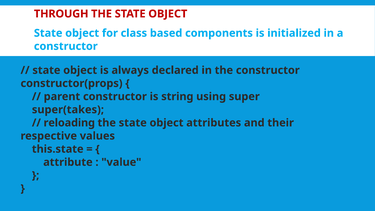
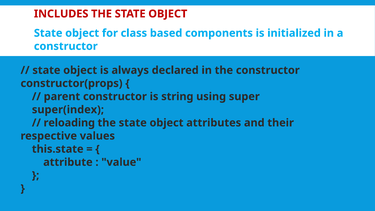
THROUGH: THROUGH -> INCLUDES (61, 14)
super(takes: super(takes -> super(index (68, 110)
